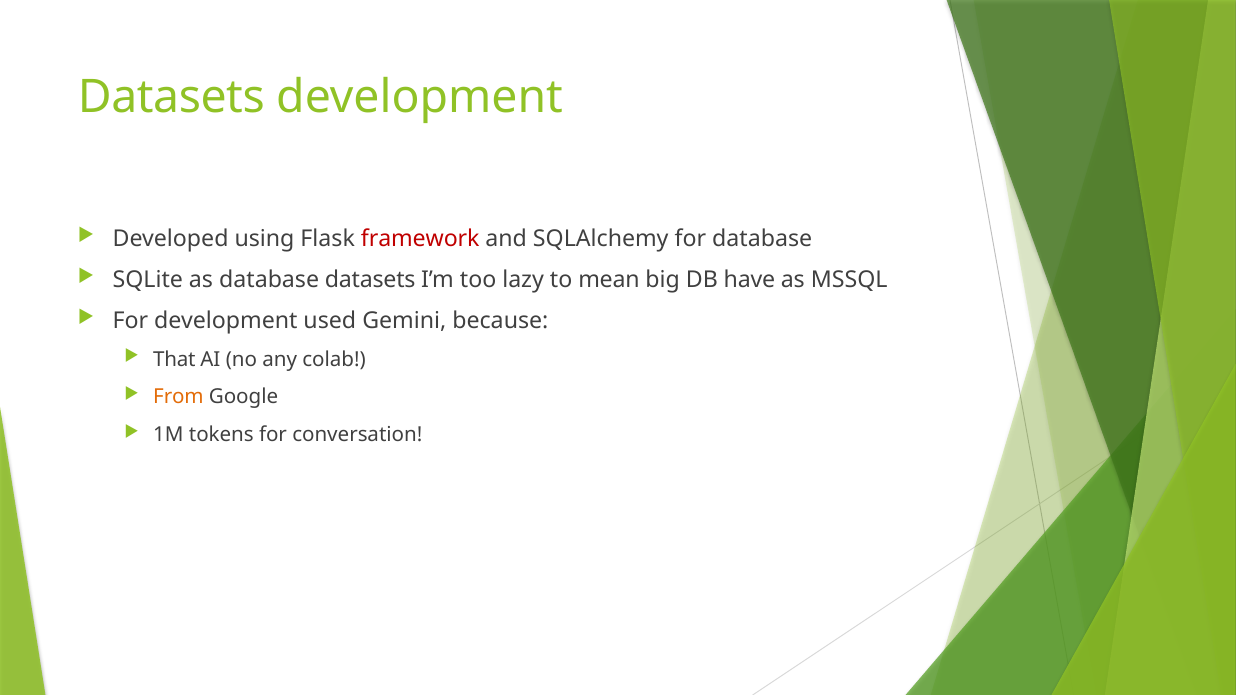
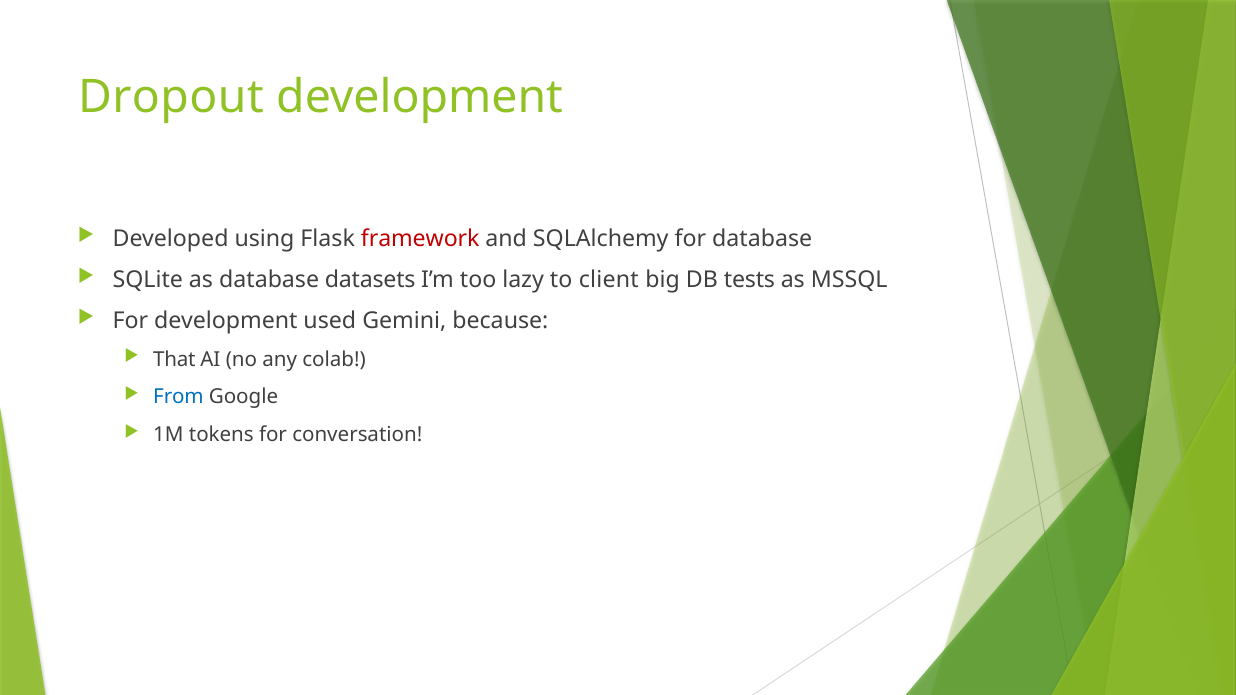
Datasets: Datasets -> Dropout (171, 97)
mean: mean -> client (609, 280)
have: have -> tests (749, 280)
From colour: orange -> blue (178, 397)
